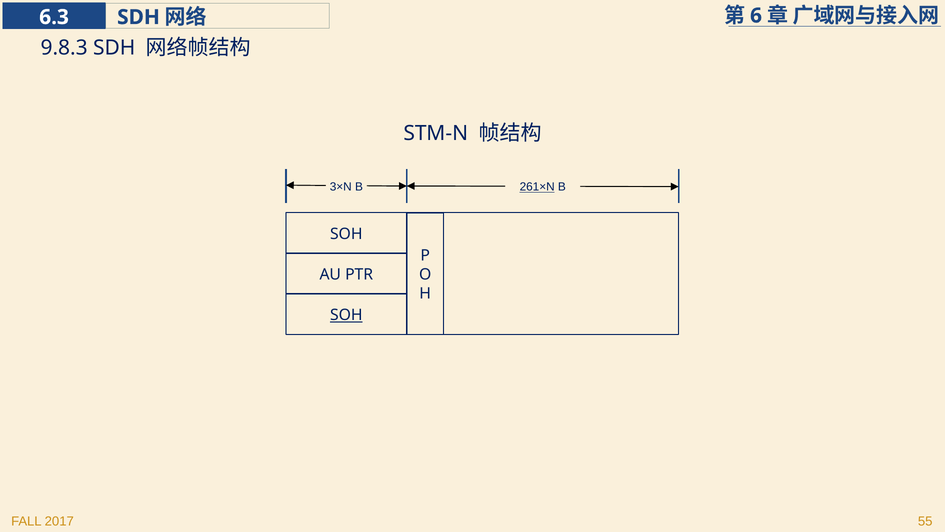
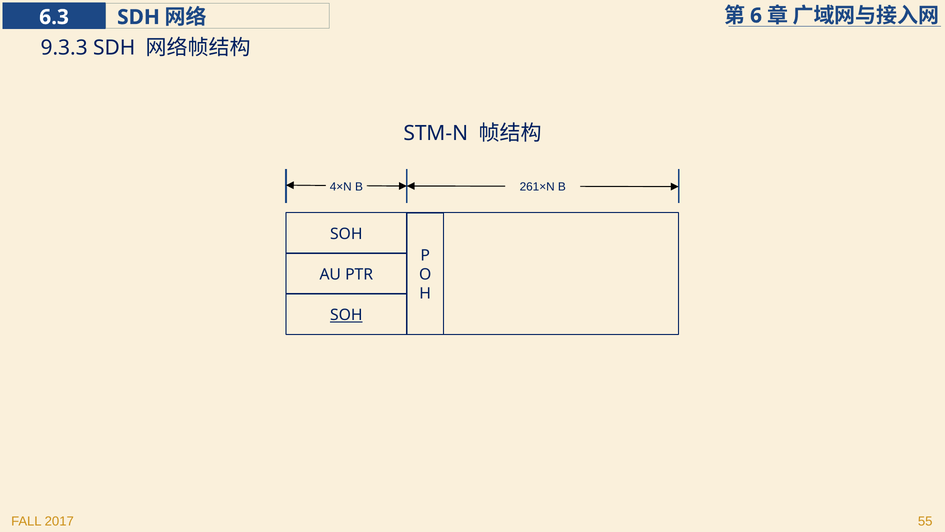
9.8.3: 9.8.3 -> 9.3.3 (64, 48)
3×N: 3×N -> 4×N (341, 187)
261×N underline: present -> none (537, 187)
